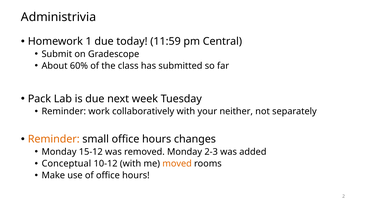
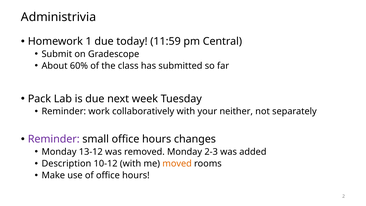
Reminder colour: orange -> purple (54, 139)
15-12: 15-12 -> 13-12 (91, 152)
Conceptual: Conceptual -> Description (66, 164)
